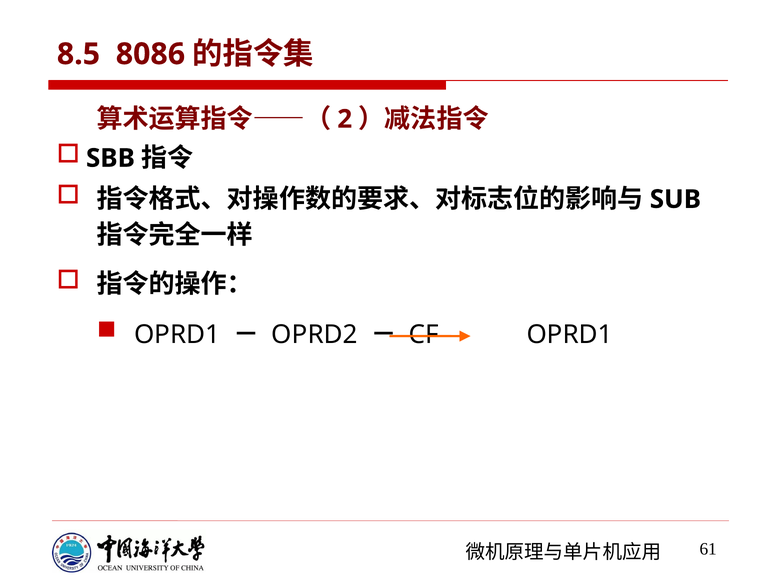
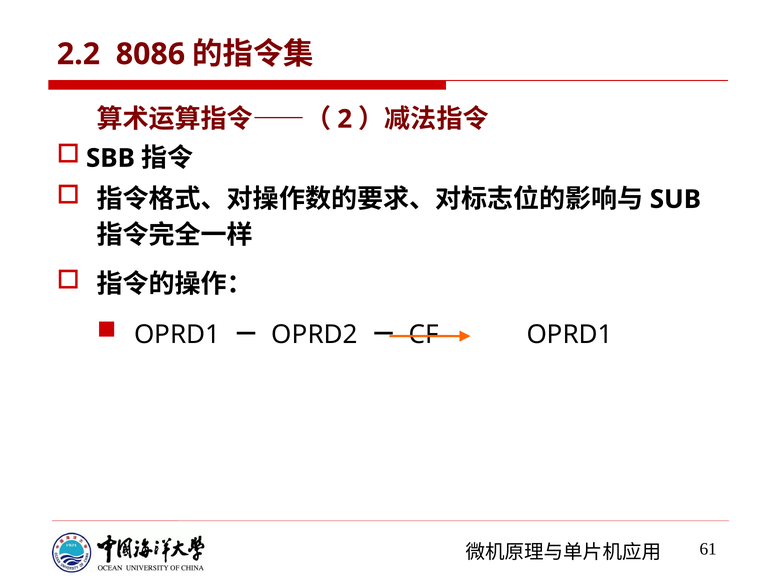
8.5: 8.5 -> 2.2 (78, 54)
